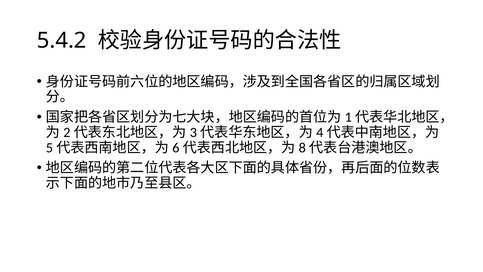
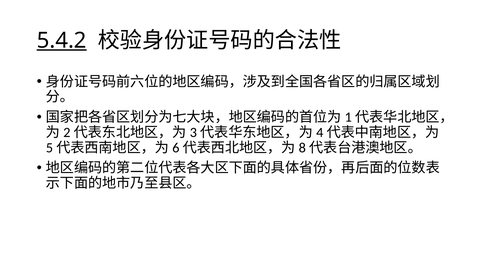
5.4.2 underline: none -> present (62, 41)
